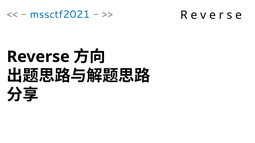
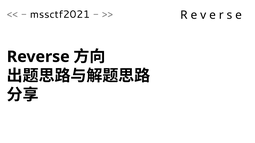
mssctf2021 colour: blue -> black (60, 14)
